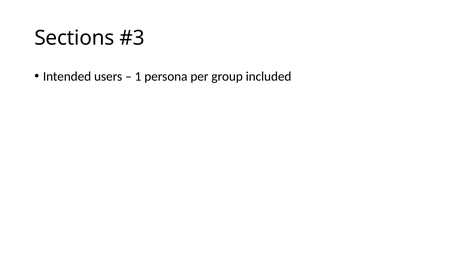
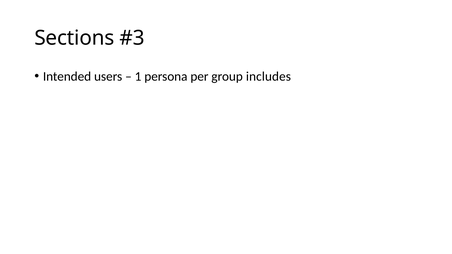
included: included -> includes (268, 76)
